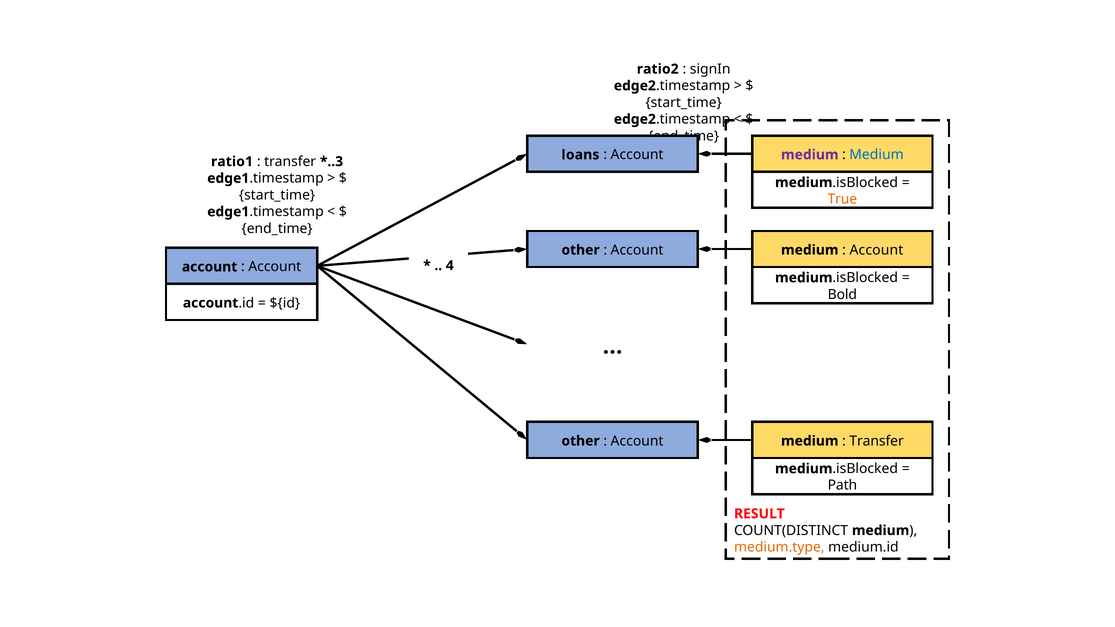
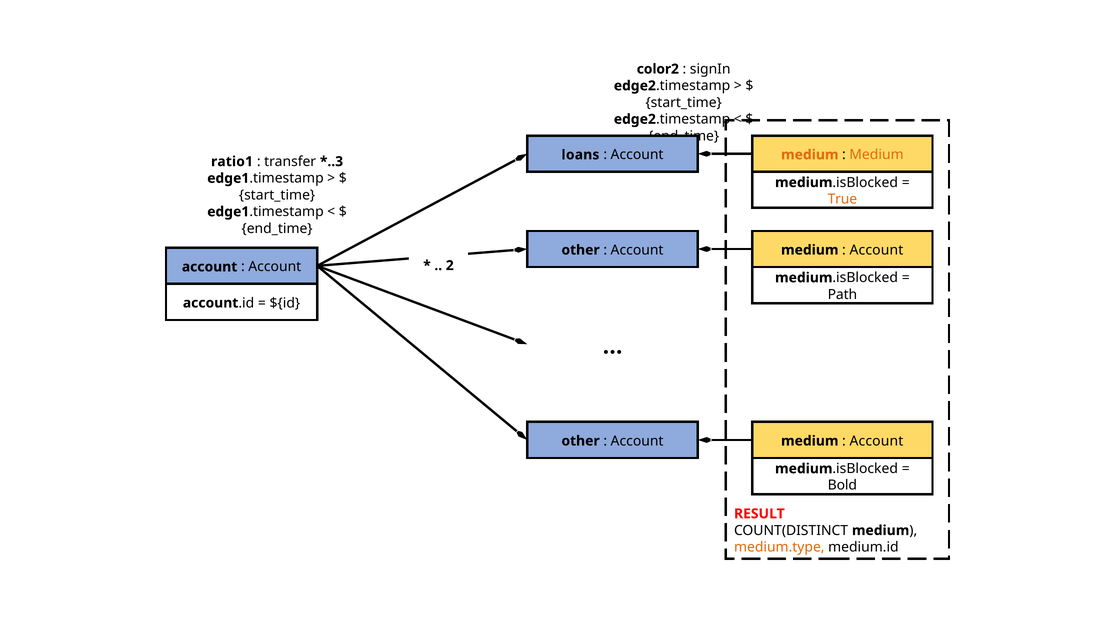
ratio2: ratio2 -> color2 (658, 69)
medium colour: purple -> orange (810, 155)
Medium colour: blue -> orange (877, 155)
4: 4 -> 2 (450, 266)
Bold: Bold -> Path (842, 295)
Transfer: Transfer -> Account (876, 441)
Path: Path -> Bold (842, 486)
